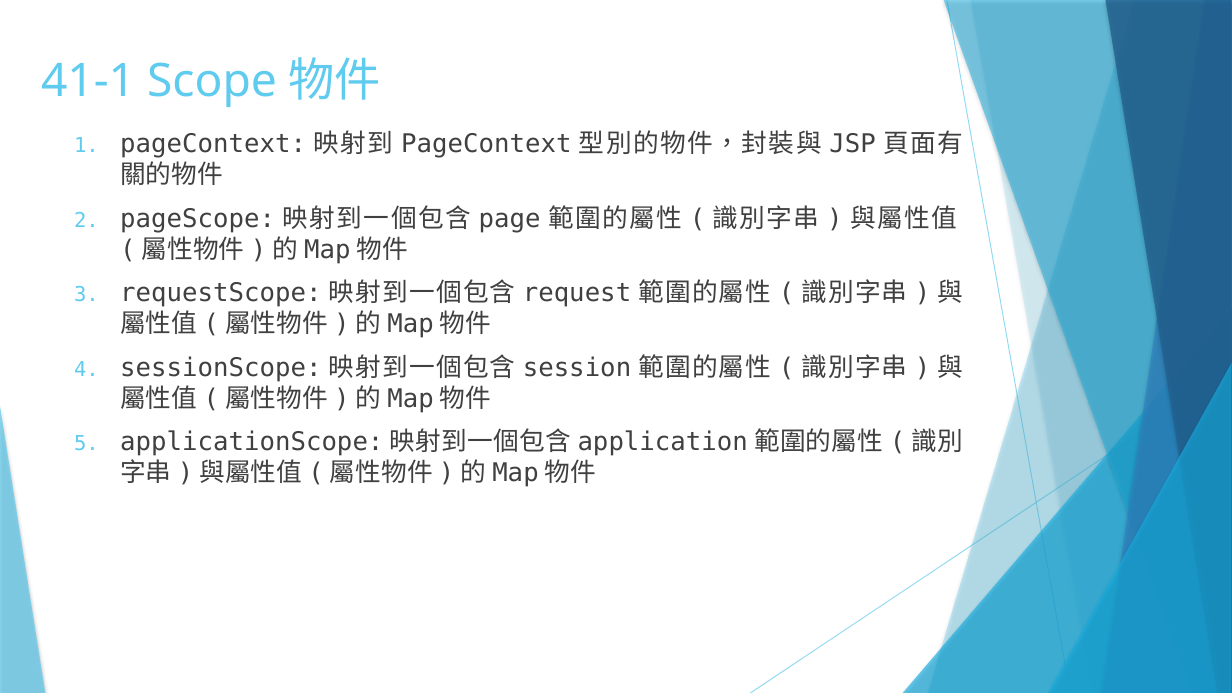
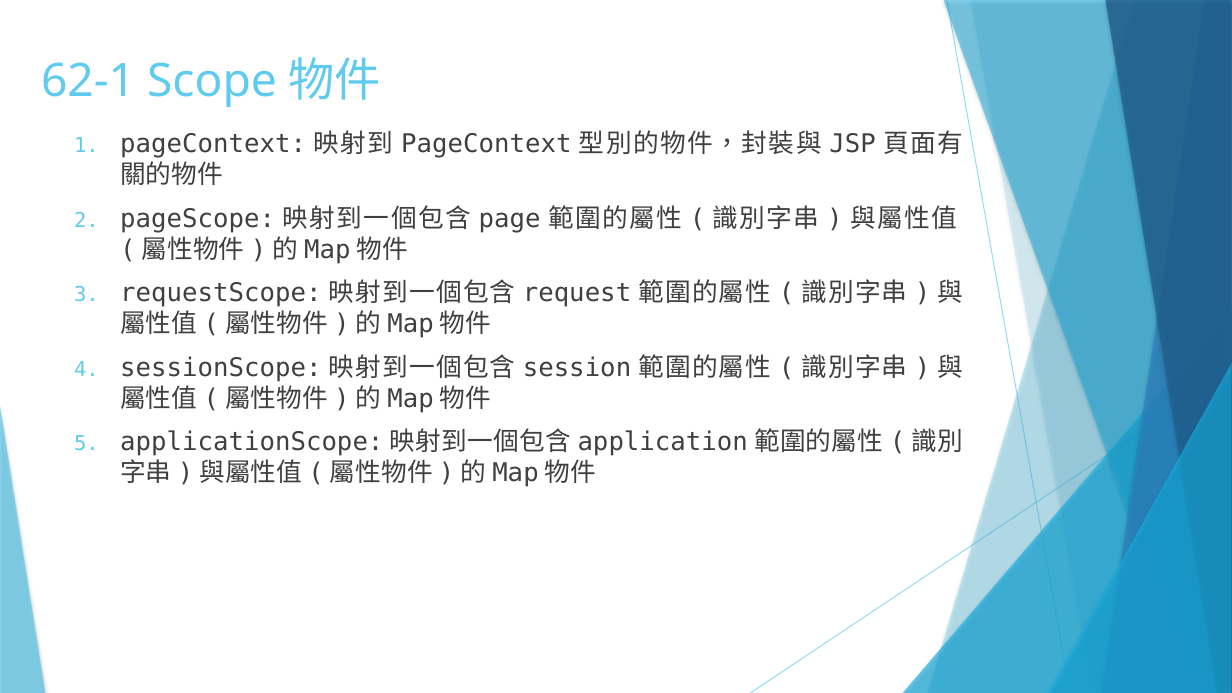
41-1: 41-1 -> 62-1 (88, 81)
